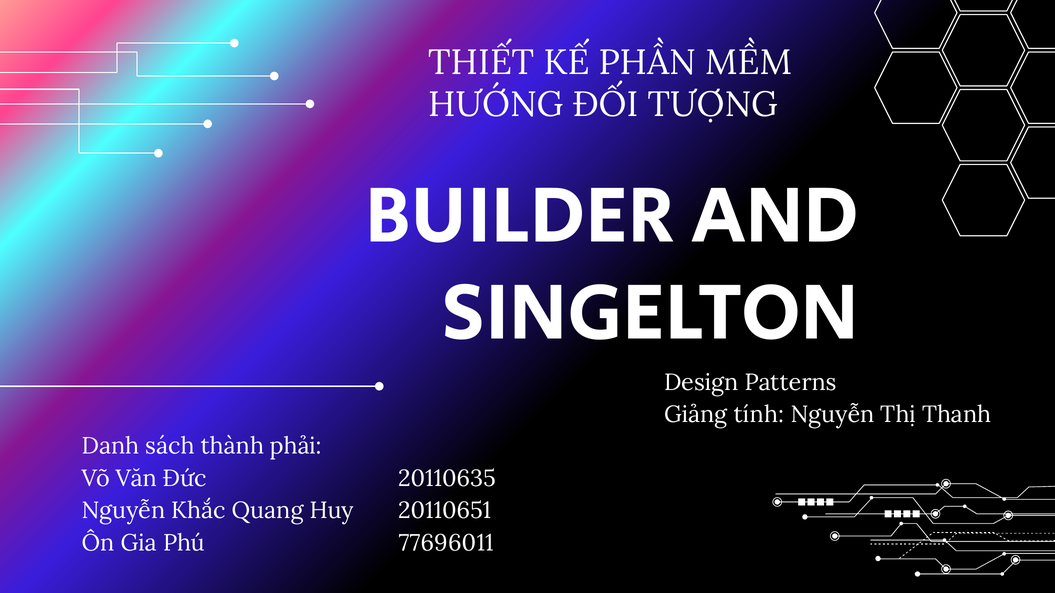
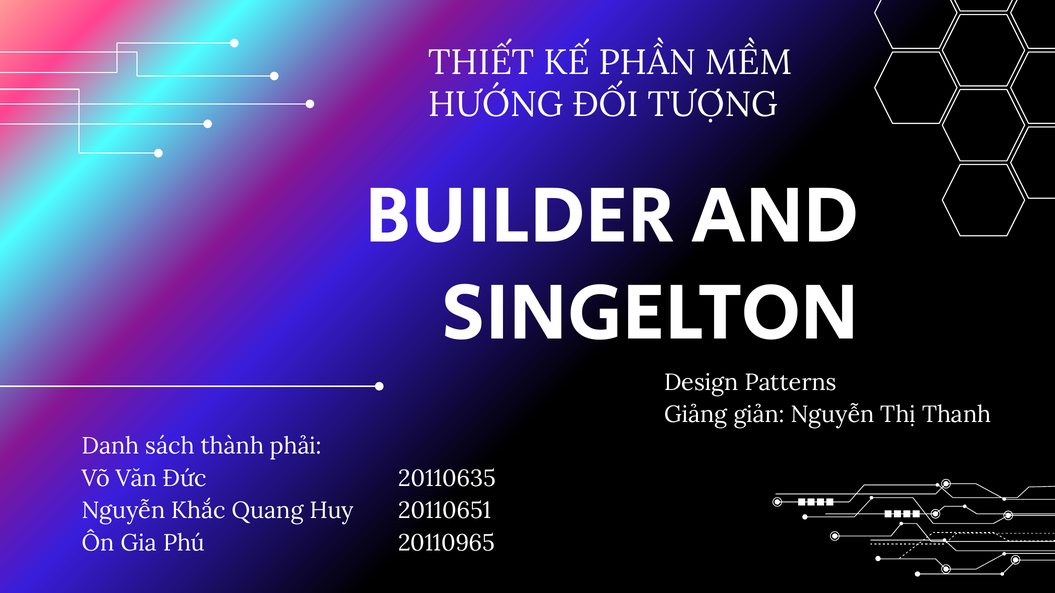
tính: tính -> giản (759, 415)
77696011: 77696011 -> 20110965 (446, 543)
